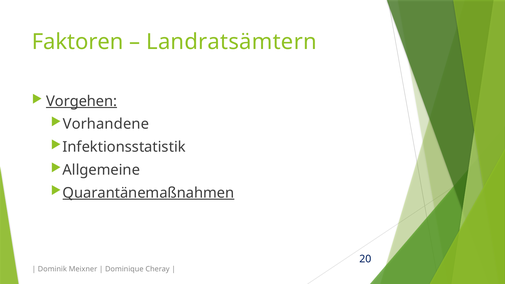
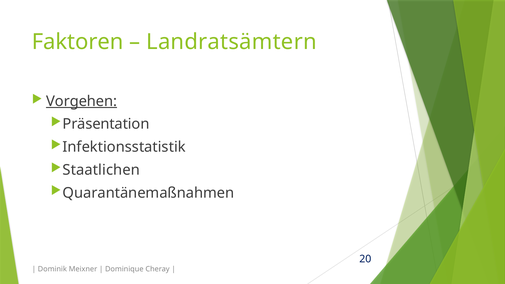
Vorhandene: Vorhandene -> Präsentation (106, 124)
Allgemeine: Allgemeine -> Staatlichen (101, 170)
Quarantänemaßnahmen underline: present -> none (148, 193)
